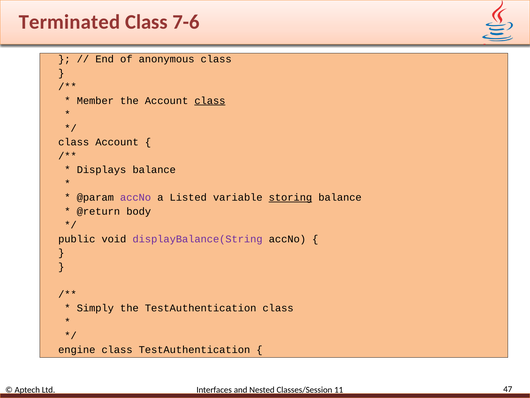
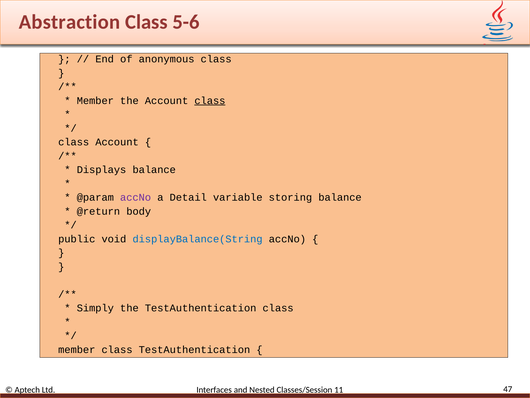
Terminated: Terminated -> Abstraction (69, 22)
7-6: 7-6 -> 5-6 (186, 22)
Listed: Listed -> Detail (188, 197)
storing underline: present -> none (290, 197)
displayBalance(String colour: purple -> blue (198, 239)
engine: engine -> member (77, 349)
